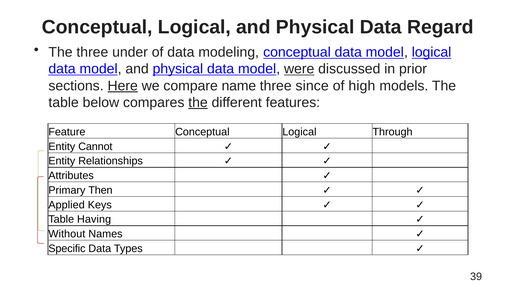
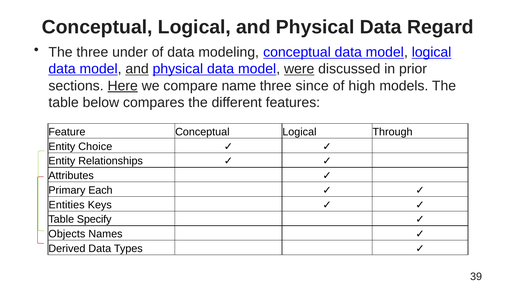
and underline: none -> present (137, 69)
the underline: present -> none (198, 103)
Cannot: Cannot -> Choice (95, 147)
Then: Then -> Each (100, 190)
Applied: Applied -> Entities (67, 205)
Having: Having -> Specify (94, 220)
Without: Without -> Objects (67, 234)
Specific: Specific -> Derived (67, 249)
